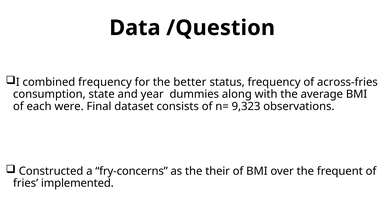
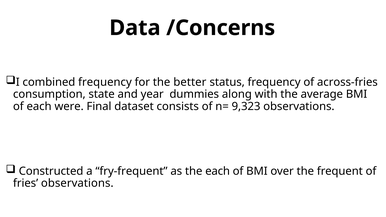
/Question: /Question -> /Concerns (221, 28)
fry-concerns: fry-concerns -> fry-frequent (131, 171)
the their: their -> each (218, 171)
fries implemented: implemented -> observations (77, 183)
